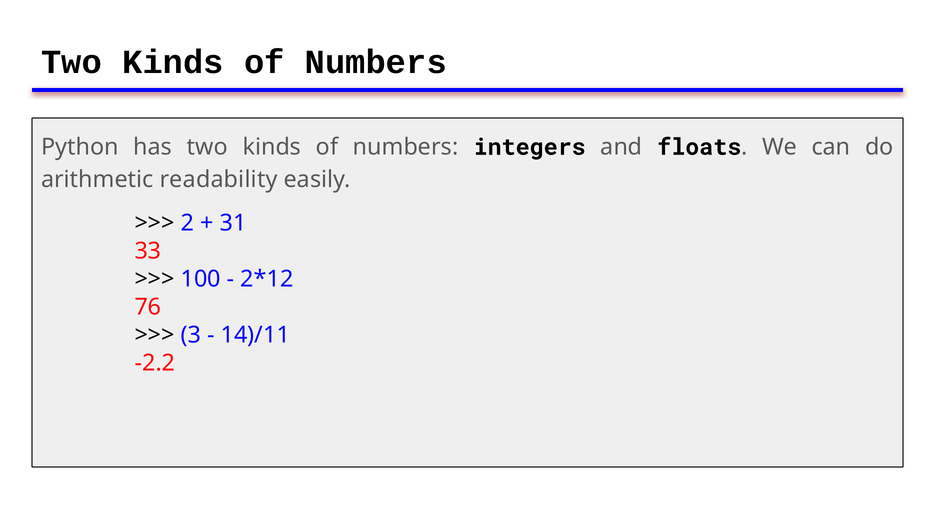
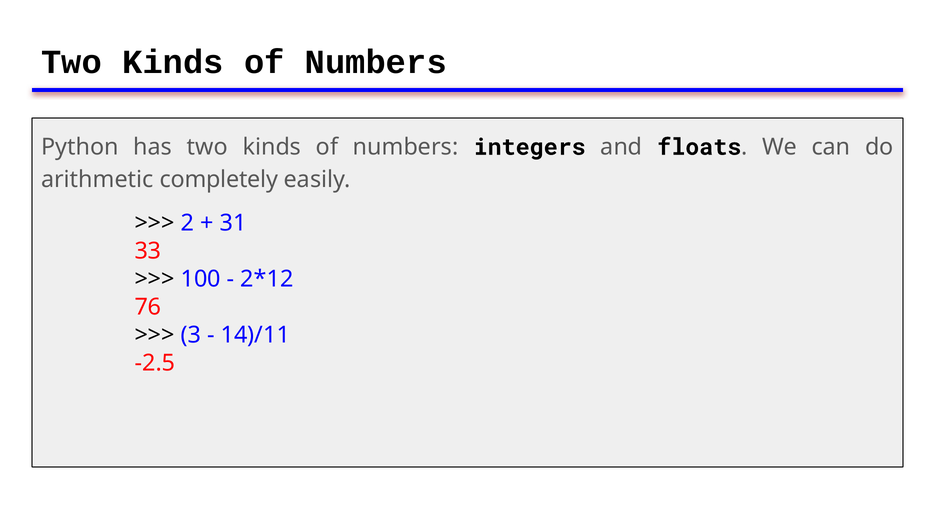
readability: readability -> completely (219, 179)
-2.2: -2.2 -> -2.5 (155, 363)
